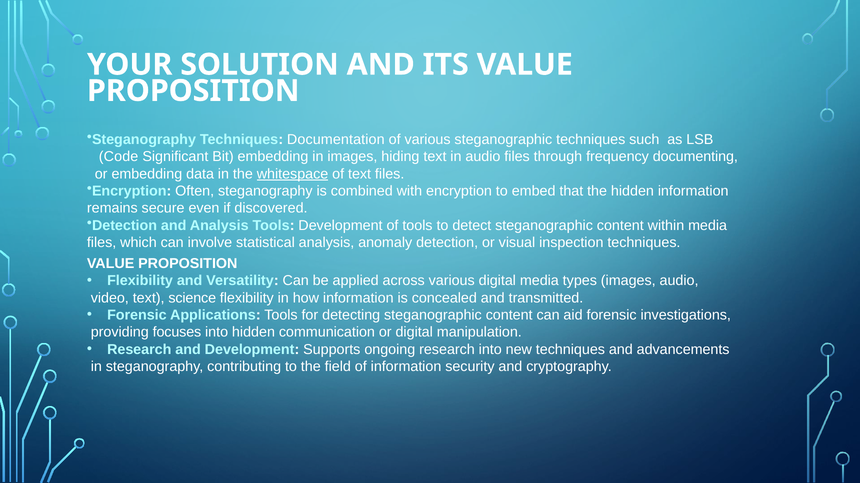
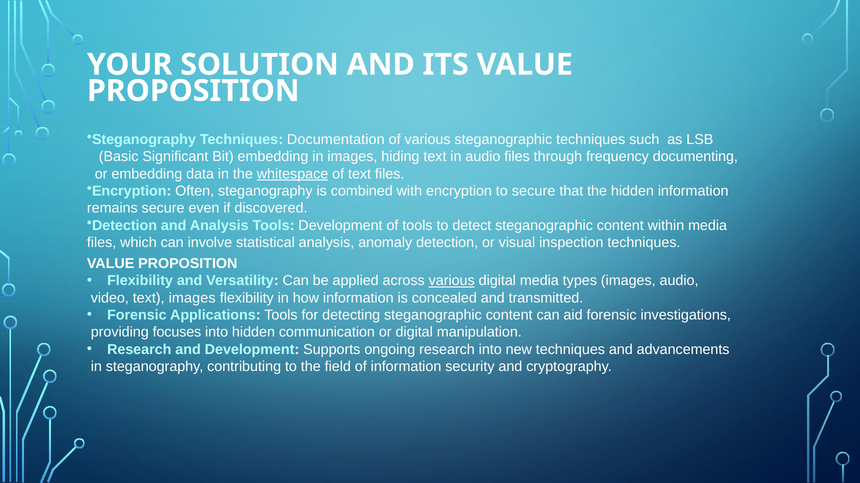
Code: Code -> Basic (119, 157)
to embed: embed -> secure (534, 191)
various underline: none -> present (452, 281)
text science: science -> images (192, 298)
